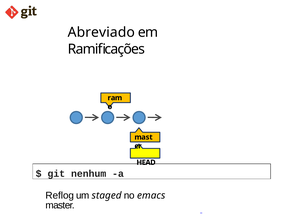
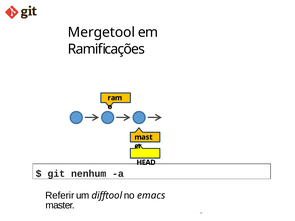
Abreviado: Abreviado -> Mergetool (101, 32)
Reflog: Reflog -> Referir (60, 196)
staged: staged -> difftool (107, 196)
